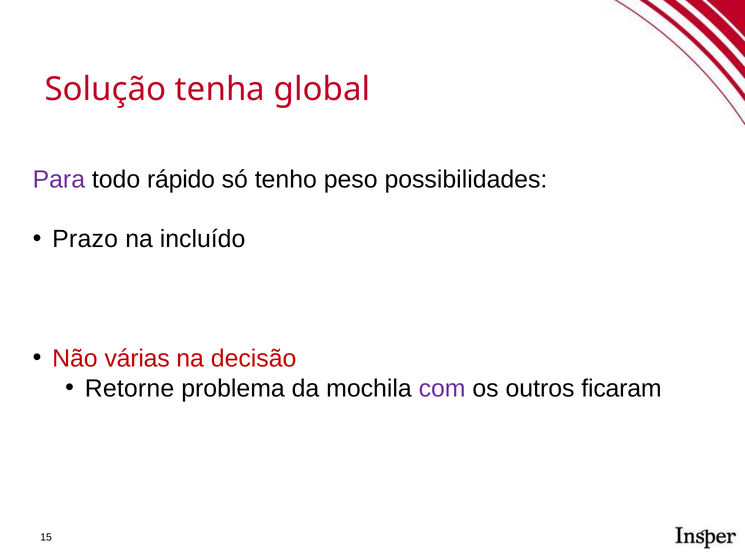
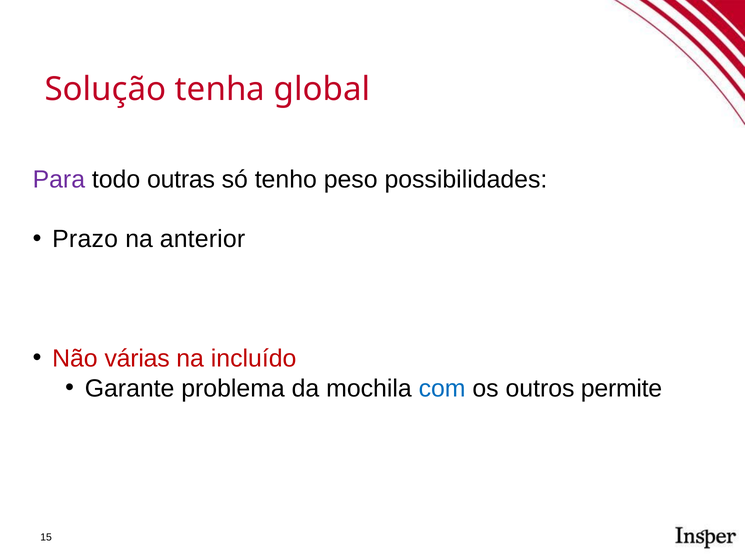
rápido: rápido -> outras (181, 180)
incluído: incluído -> anterior (202, 239)
decisão: decisão -> incluído (254, 358)
Retorne: Retorne -> Garante (130, 388)
com colour: purple -> blue (442, 388)
ficaram: ficaram -> permite (622, 388)
